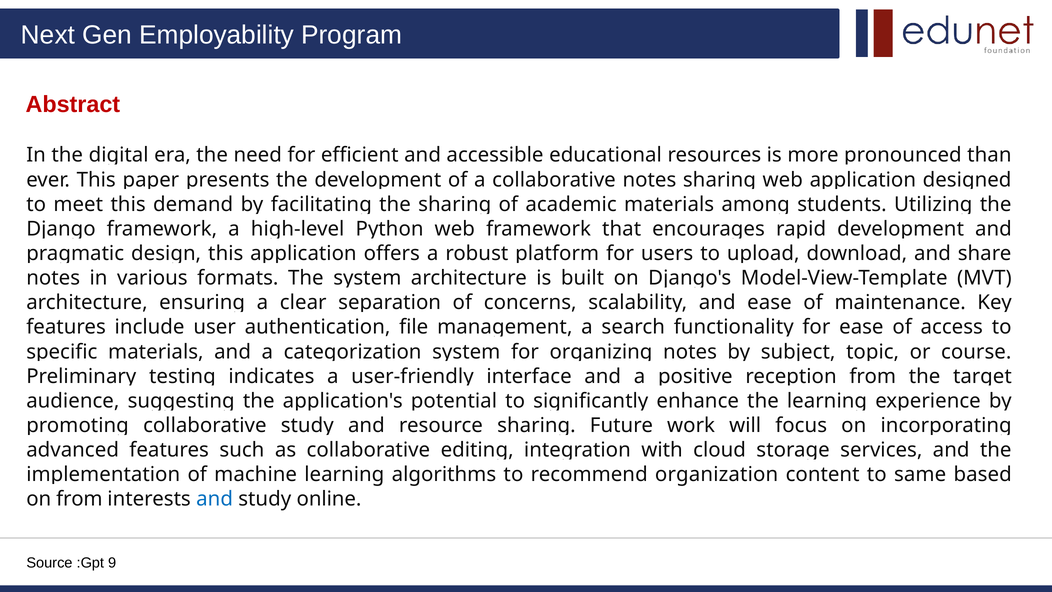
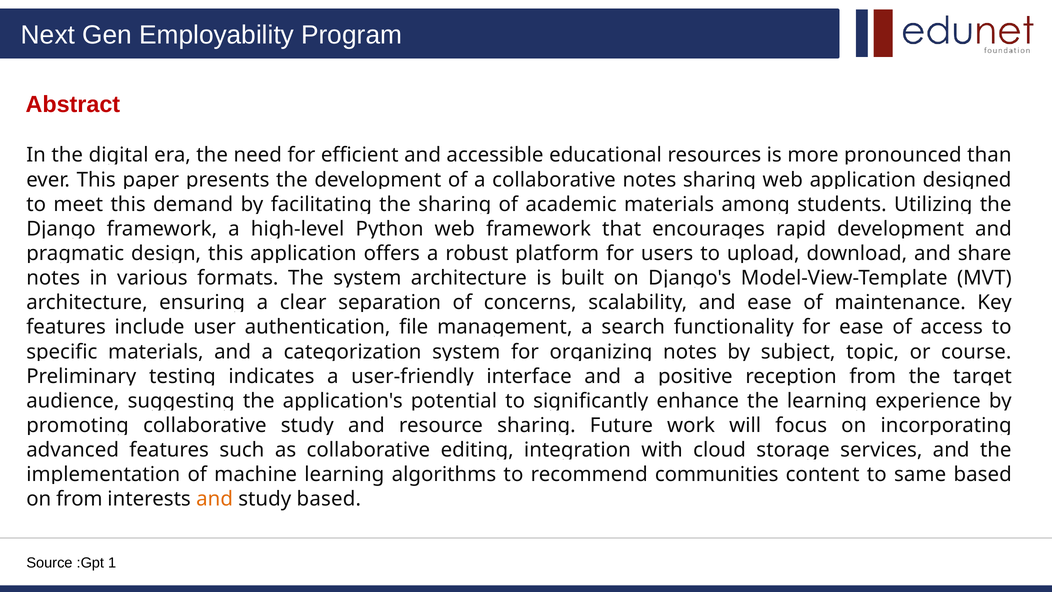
organization: organization -> communities (717, 474)
and colour: blue -> orange (215, 499)
study online: online -> based (329, 499)
9: 9 -> 1 (112, 563)
